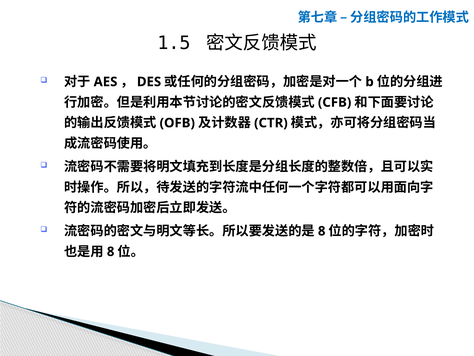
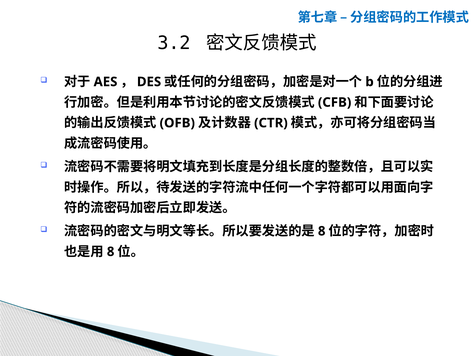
1.5: 1.5 -> 3.2 (174, 43)
